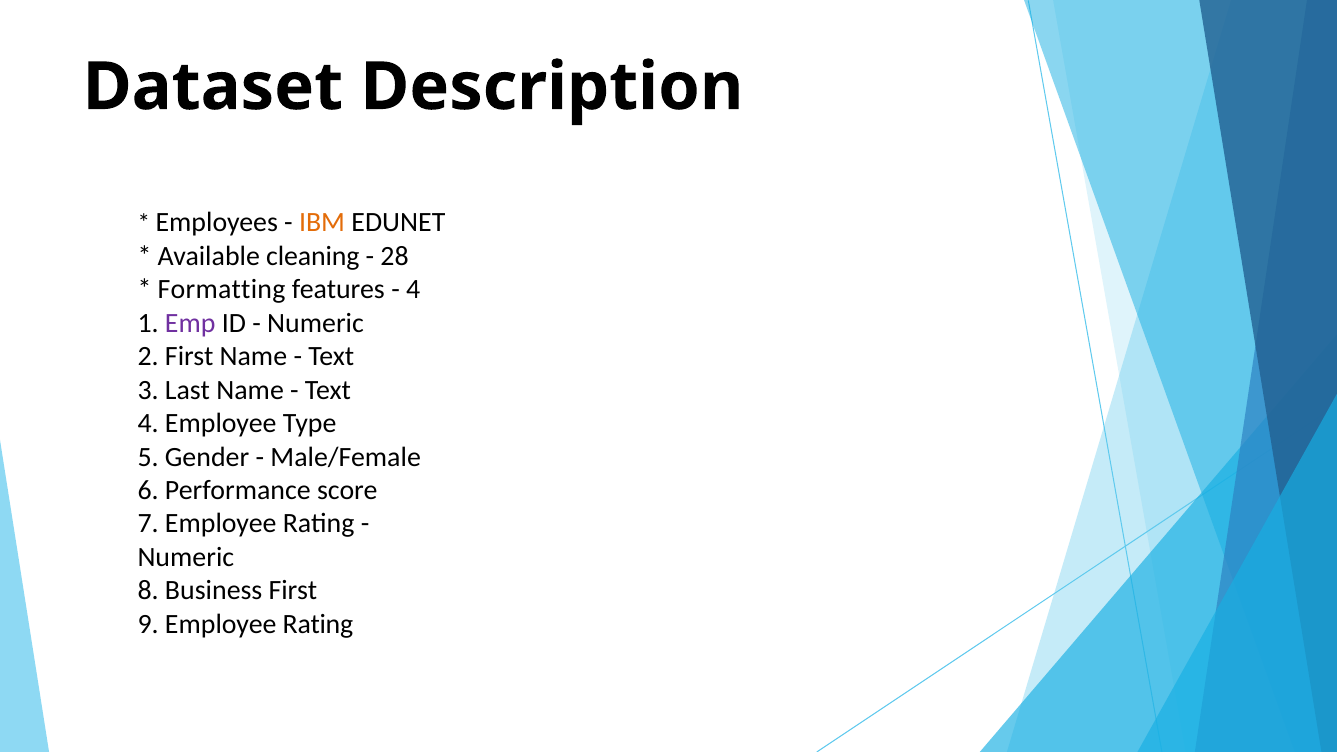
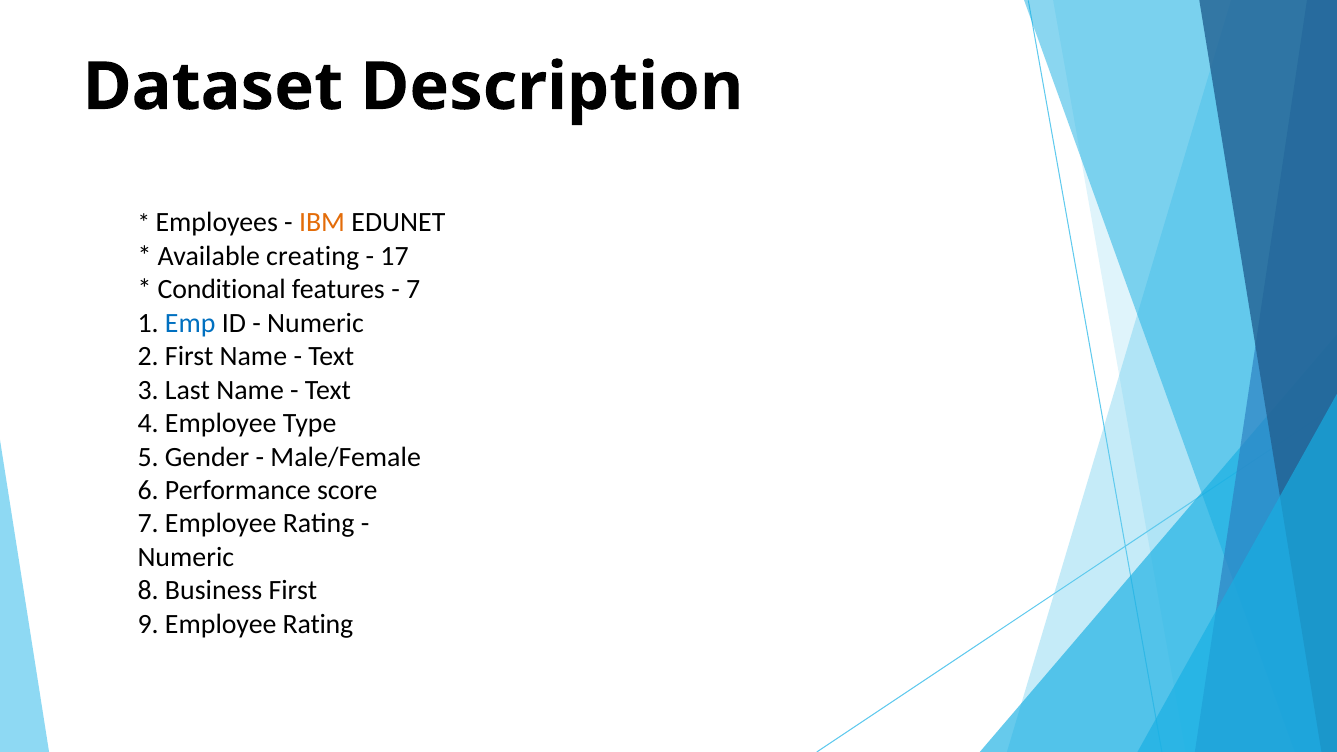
cleaning: cleaning -> creating (313, 256)
28: 28 -> 17 (395, 256)
Formatting: Formatting -> Conditional (222, 290)
4: 4 -> 7 (413, 290)
Emp colour: purple -> blue (190, 323)
